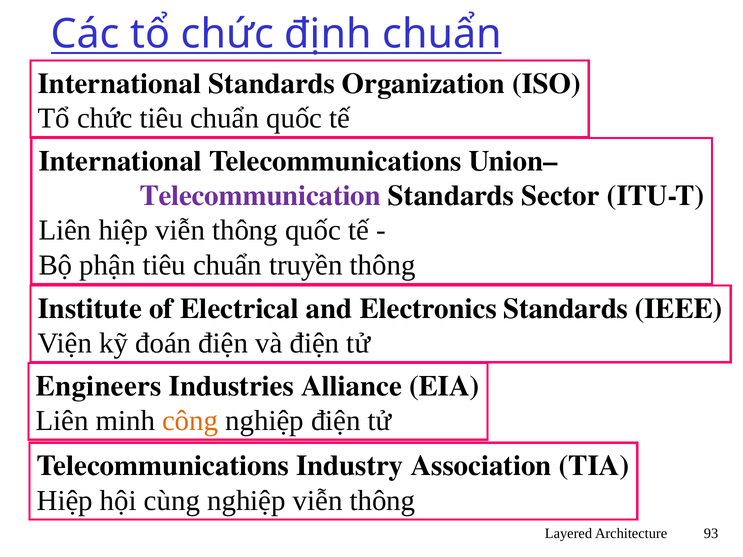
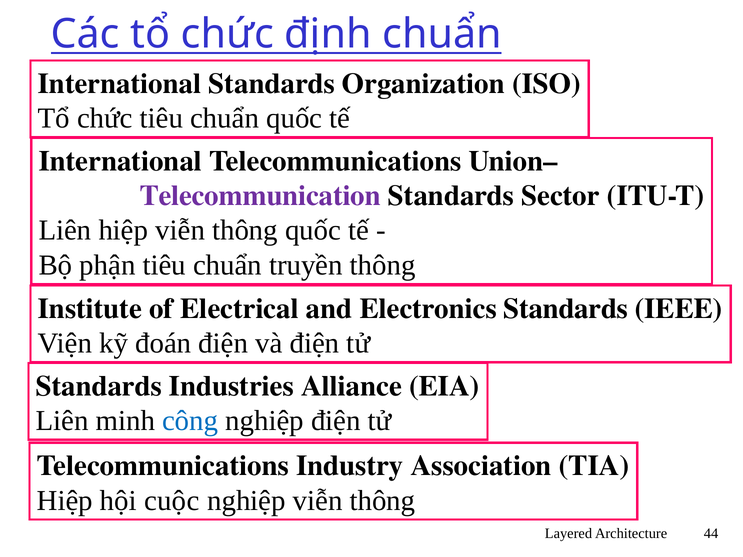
Engineers: Engineers -> Standards (99, 386)
công colour: orange -> blue (190, 421)
cùng: cùng -> cuộc (172, 501)
93: 93 -> 44 (711, 533)
